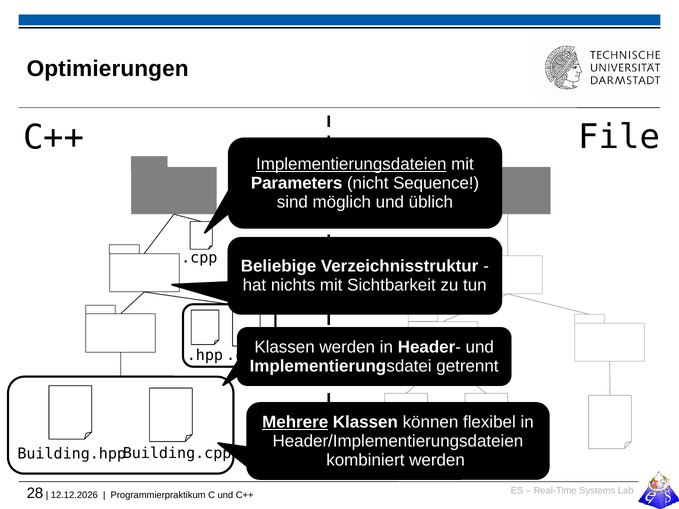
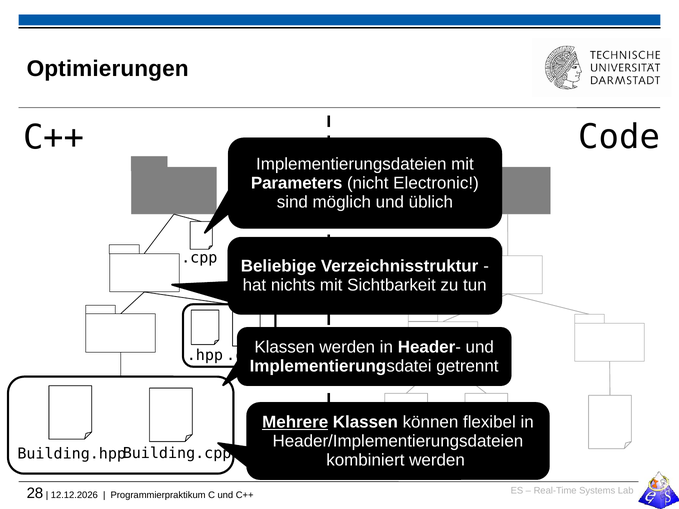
File: File -> Code (619, 137)
Implementierungsdateien underline: present -> none (351, 164)
Sequence: Sequence -> Electronic (436, 183)
